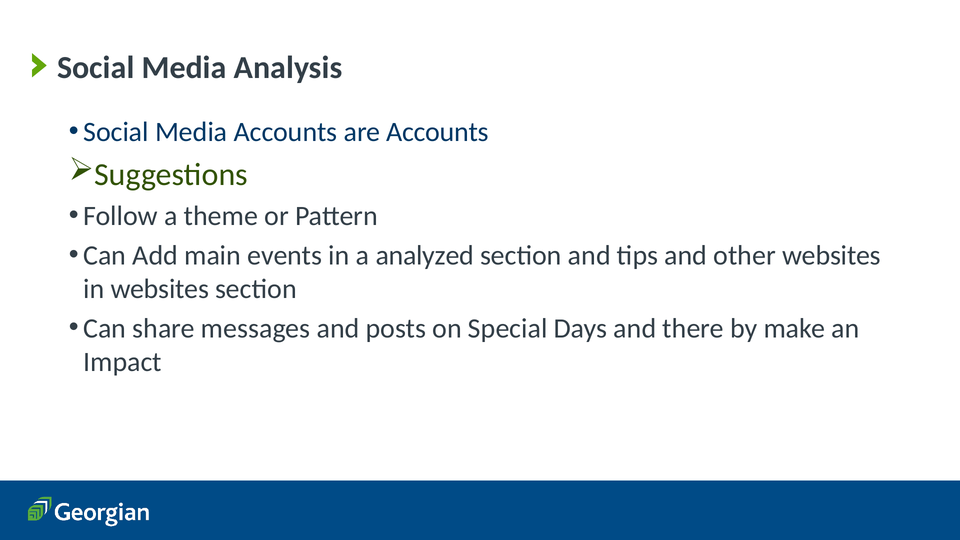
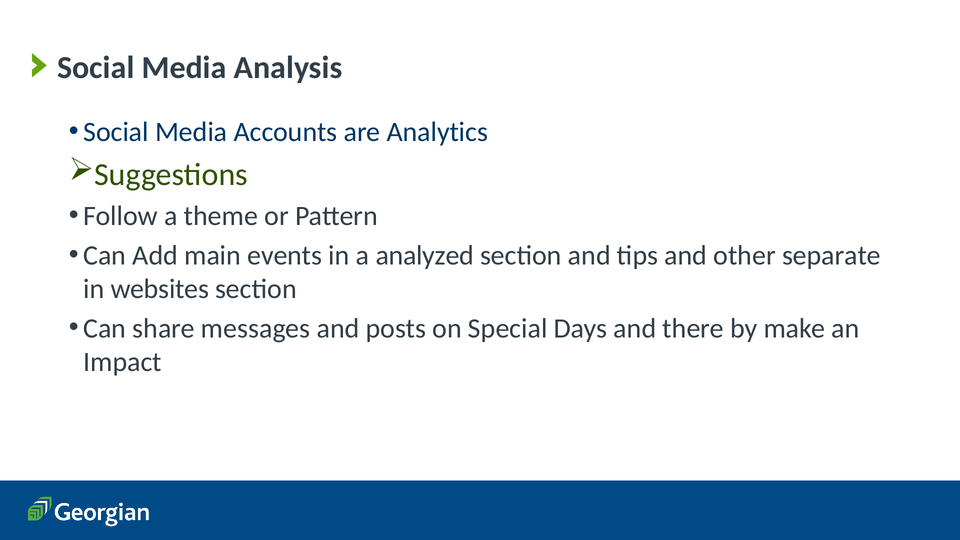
are Accounts: Accounts -> Analytics (437, 132)
other websites: websites -> separate (831, 255)
